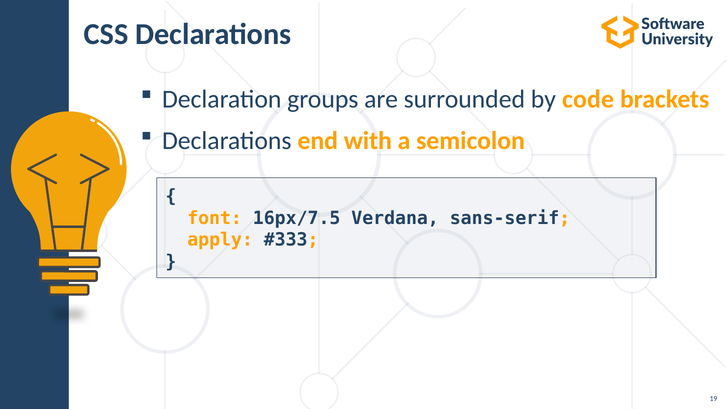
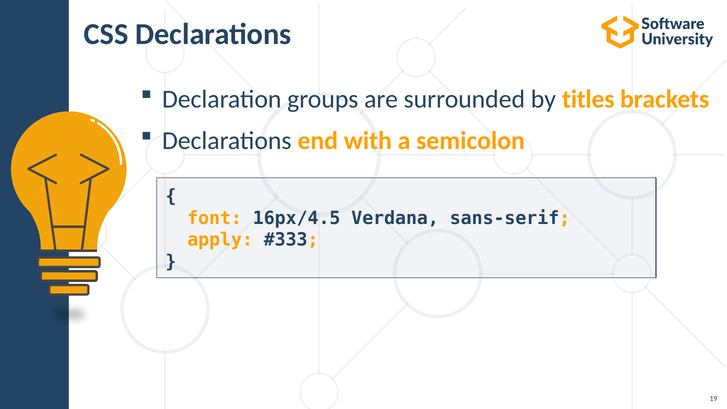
code: code -> titles (588, 99)
16px/7.5: 16px/7.5 -> 16px/4.5 (297, 218)
